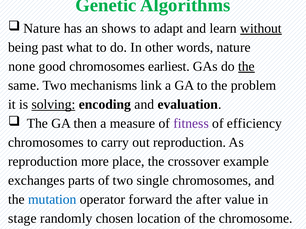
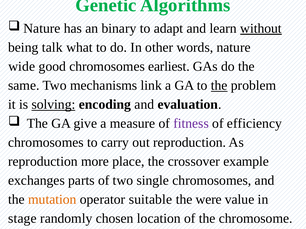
shows: shows -> binary (119, 28)
past: past -> talk (52, 48)
none: none -> wide (22, 67)
the underline: present -> none (246, 67)
the underline: none -> present (219, 86)
then: then -> give (85, 124)
mutation colour: blue -> orange (52, 200)
forward: forward -> suitable (150, 200)
after: after -> were (209, 200)
